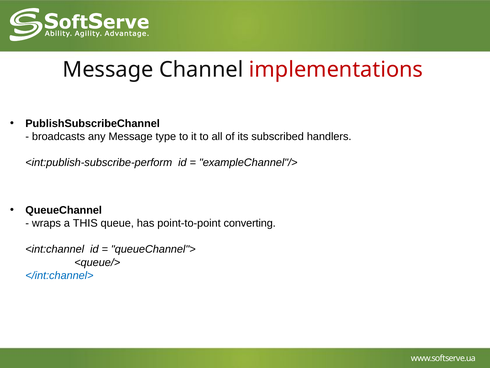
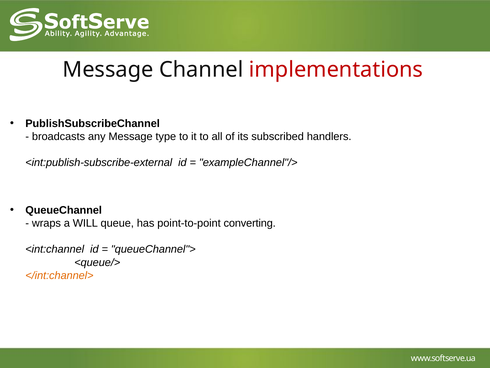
<int:publish-subscribe-perform: <int:publish-subscribe-perform -> <int:publish-subscribe-external (99, 162)
THIS: THIS -> WILL (85, 223)
</int:channel> colour: blue -> orange (59, 275)
